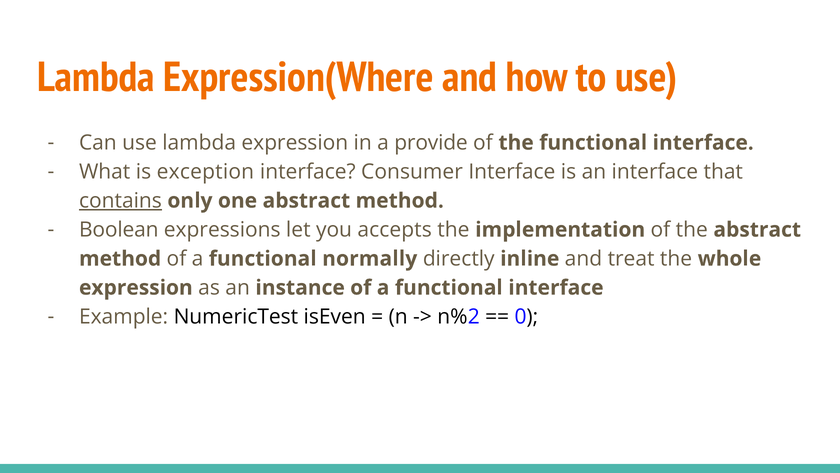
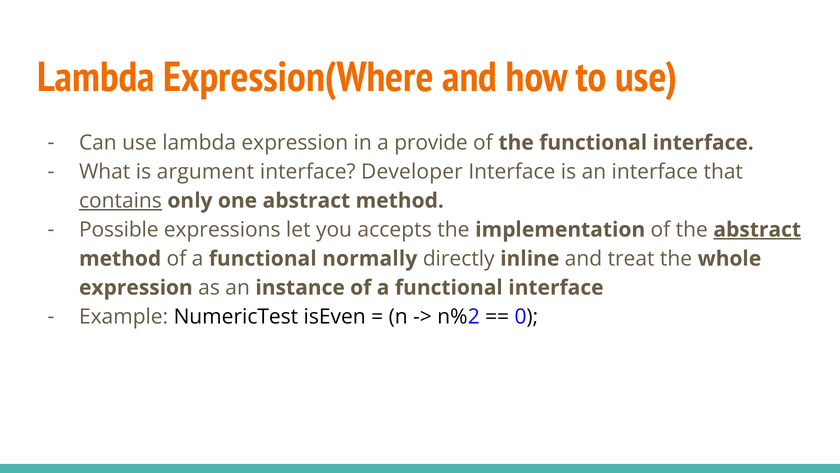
exception: exception -> argument (205, 172)
Consumer: Consumer -> Developer (412, 172)
Boolean: Boolean -> Possible (119, 229)
abstract underline: none -> present (757, 229)
